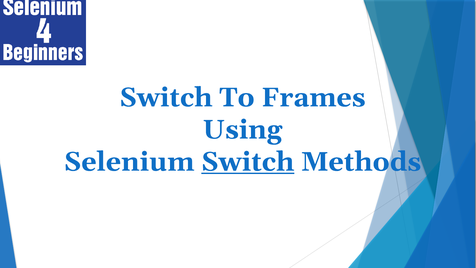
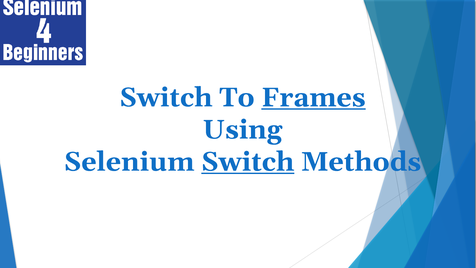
Frames underline: none -> present (313, 97)
